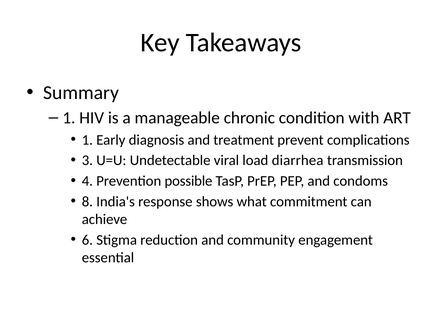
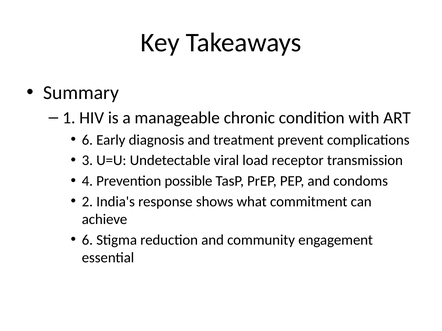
1: 1 -> 6 (87, 140)
diarrhea: diarrhea -> receptor (298, 161)
8: 8 -> 2 (87, 202)
